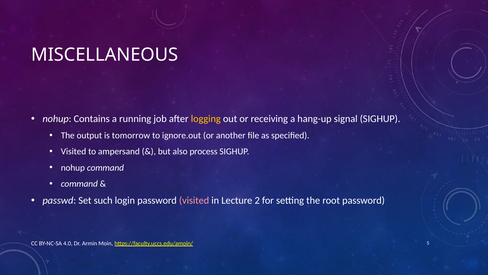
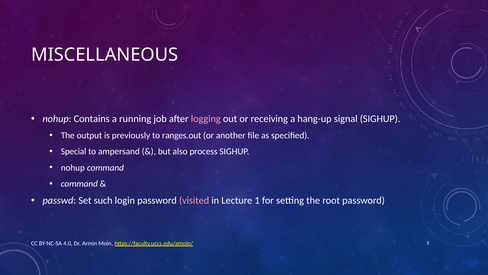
logging colour: yellow -> pink (206, 119)
tomorrow: tomorrow -> previously (131, 135)
ignore.out: ignore.out -> ranges.out (182, 135)
Visited: Visited -> Special (74, 151)
2: 2 -> 1 (257, 200)
